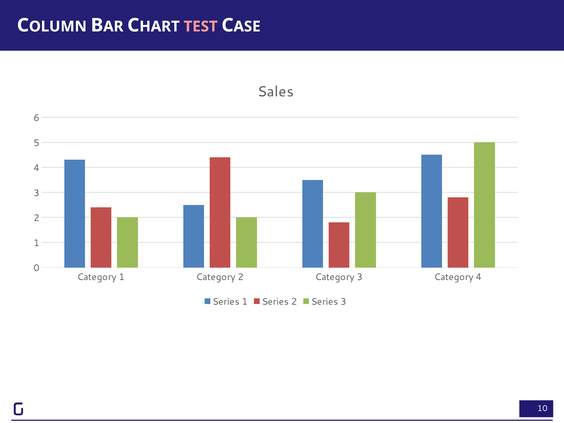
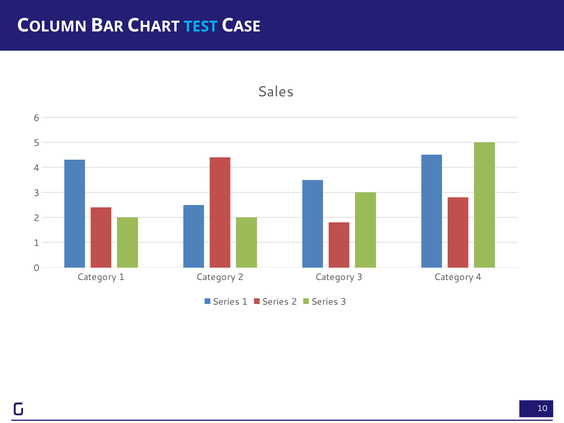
TEST colour: pink -> light blue (201, 27)
